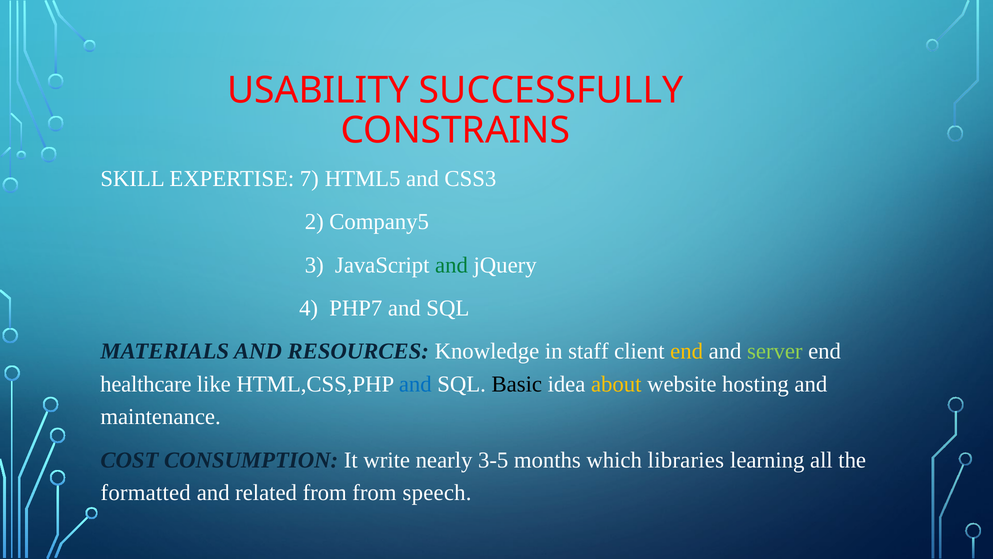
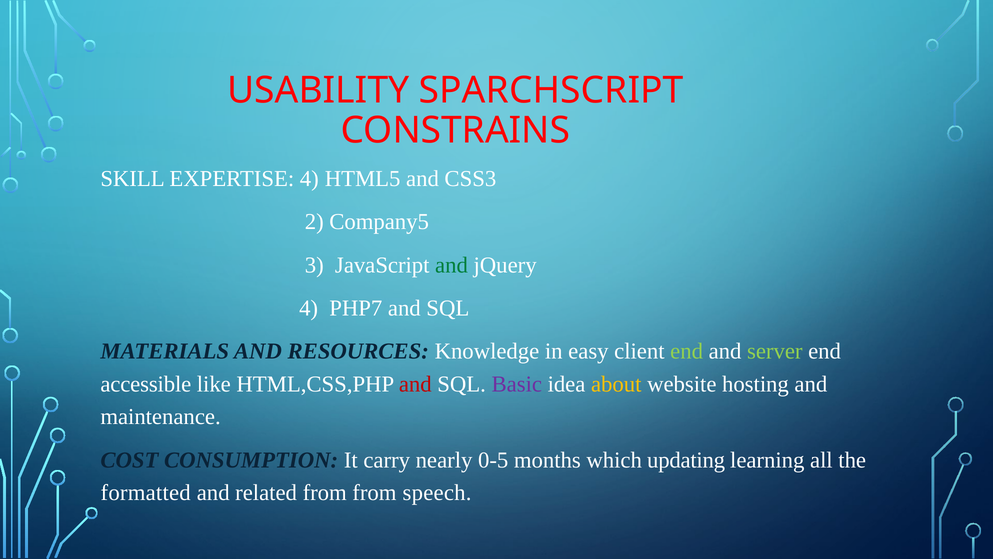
SUCCESSFULLY: SUCCESSFULLY -> SPARCHSCRIPT (551, 90)
EXPERTISE 7: 7 -> 4 (309, 179)
staff: staff -> easy (588, 351)
end colour: yellow -> light green (687, 351)
healthcare: healthcare -> accessible (146, 384)
and colour: blue -> red (415, 384)
Basic colour: black -> purple (517, 384)
write: write -> carry (387, 460)
3-5: 3-5 -> 0-5 (493, 460)
libraries: libraries -> updating (686, 460)
